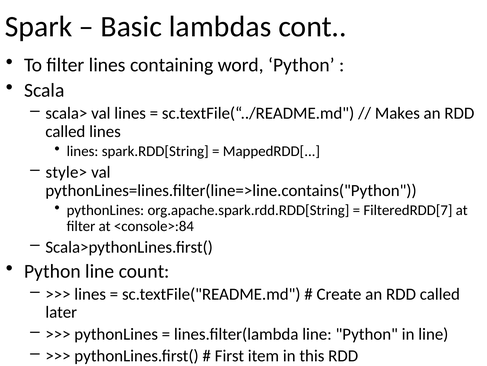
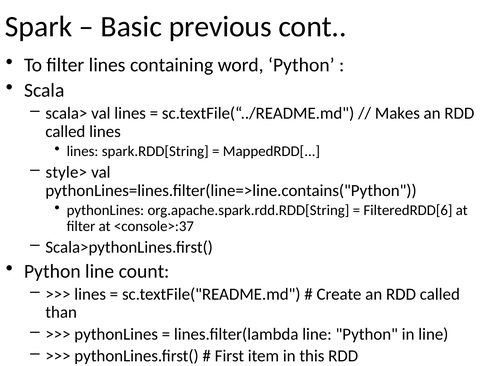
lambdas: lambdas -> previous (220, 27)
FilteredRDD[7: FilteredRDD[7 -> FilteredRDD[6 (408, 210)
<console>:84: <console>:84 -> <console>:37 (154, 226)
later: later -> than (61, 312)
